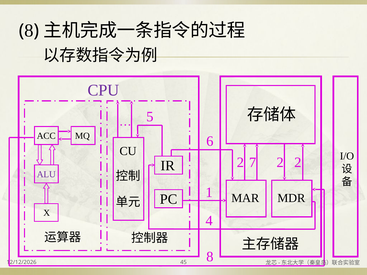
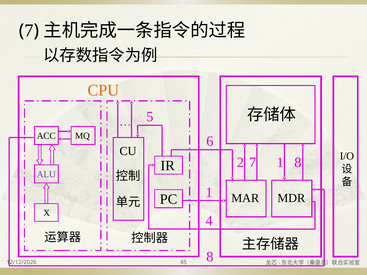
8: 8 -> 7 (29, 31)
CPU colour: purple -> orange (103, 90)
2 2: 2 -> 1 (280, 163)
7 2: 2 -> 8 (298, 163)
